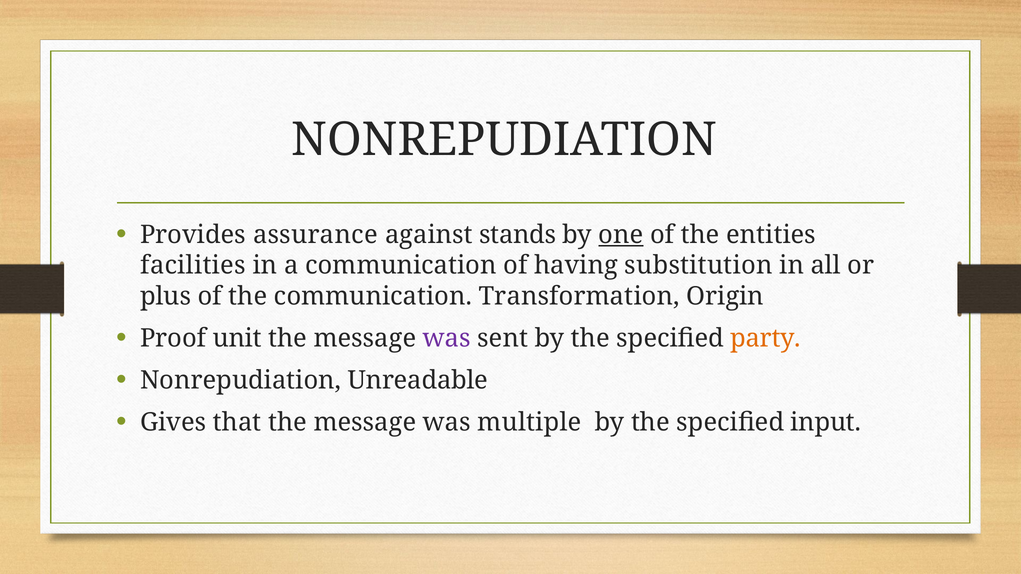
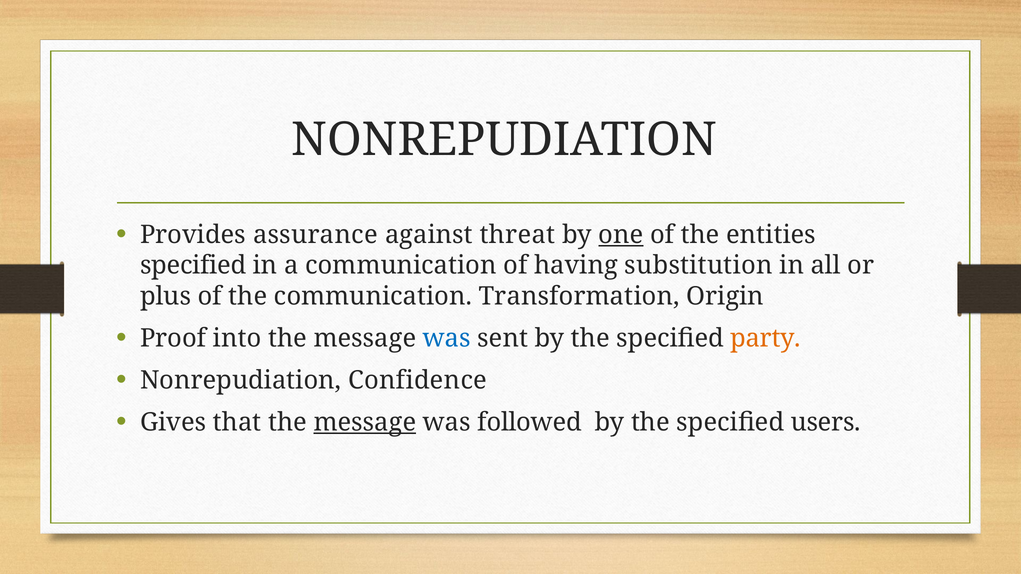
stands: stands -> threat (517, 235)
facilities: facilities -> specified (193, 266)
unit: unit -> into (237, 338)
was colour: purple -> blue (447, 338)
Unreadable: Unreadable -> Confidence (418, 381)
message underline: none -> present (365, 423)
multiple: multiple -> followed (530, 423)
input: input -> users (826, 423)
